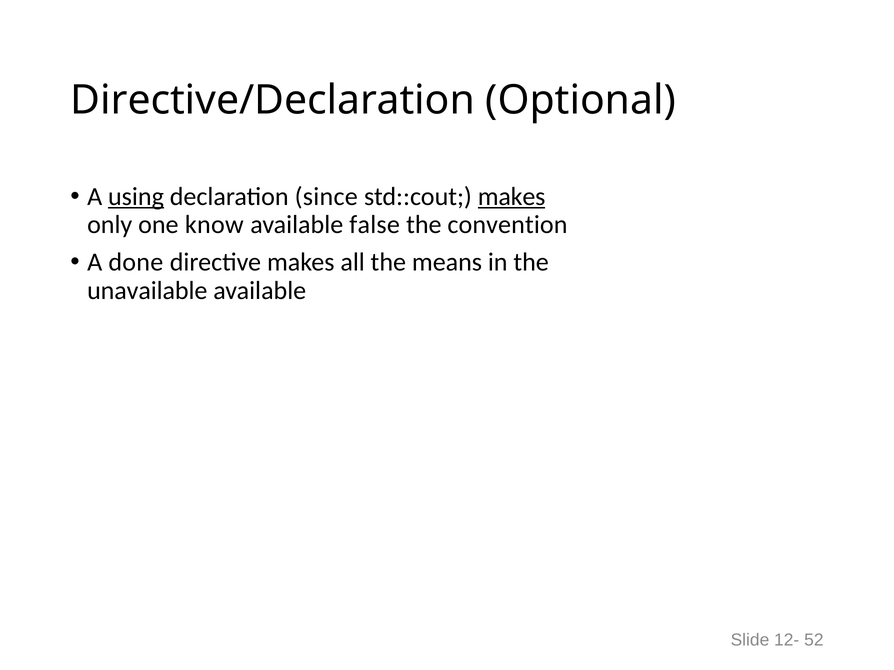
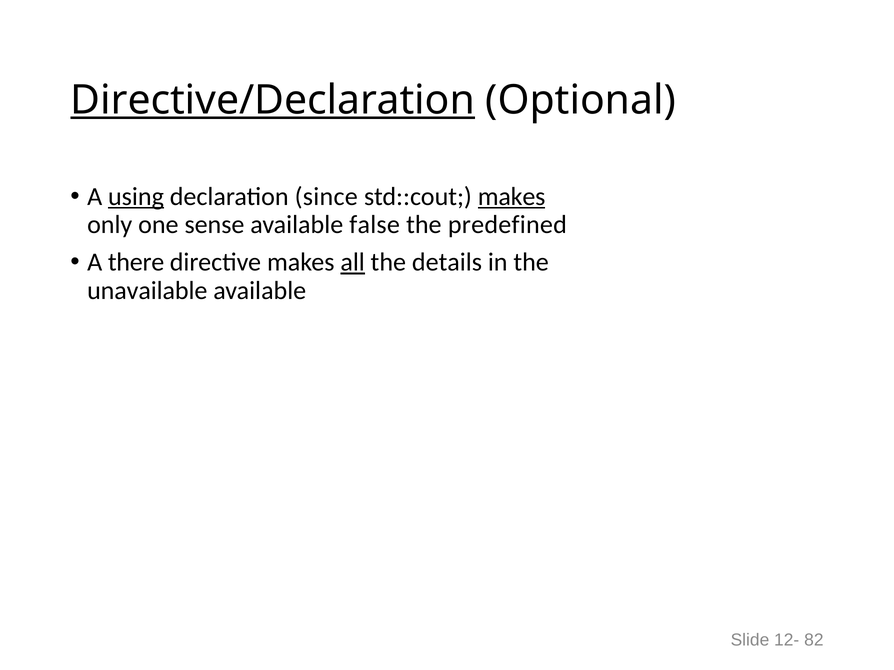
Directive/Declaration underline: none -> present (273, 100)
know: know -> sense (214, 225)
convention: convention -> predefined (507, 225)
done: done -> there (136, 263)
all underline: none -> present (353, 263)
means: means -> details (447, 263)
52: 52 -> 82 (814, 641)
